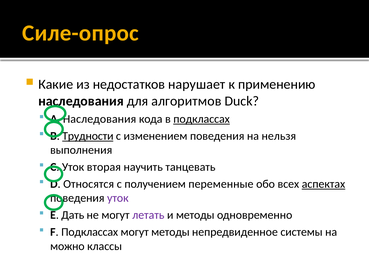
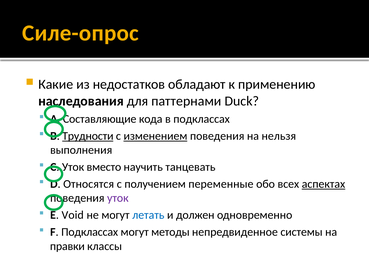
нарушает: нарушает -> обладают (197, 85)
алгоритмов: алгоритмов -> паттернами (186, 101)
Наследования: Наследования -> Составляющие (100, 119)
подклассах underline: present -> none (202, 119)
изменением underline: none -> present (155, 136)
вторая: вторая -> вместо (104, 167)
Дать: Дать -> Void (73, 216)
летать colour: purple -> blue (148, 216)
и методы: методы -> должен (195, 216)
можно: можно -> правки (67, 247)
